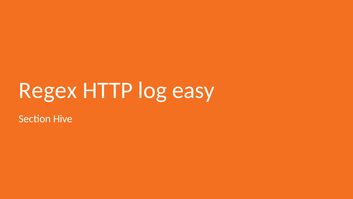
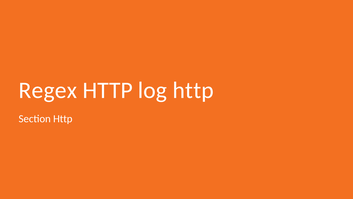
log easy: easy -> http (193, 90)
Section Hive: Hive -> Http (63, 118)
